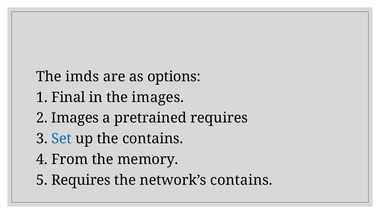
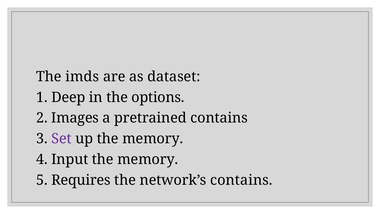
options: options -> dataset (174, 77)
Final: Final -> Deep (68, 97)
the images: images -> options (158, 97)
pretrained requires: requires -> contains (219, 118)
Set colour: blue -> purple (61, 139)
up the contains: contains -> memory (153, 139)
From: From -> Input (70, 159)
